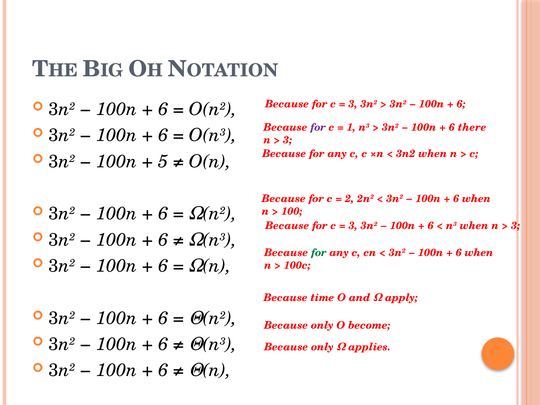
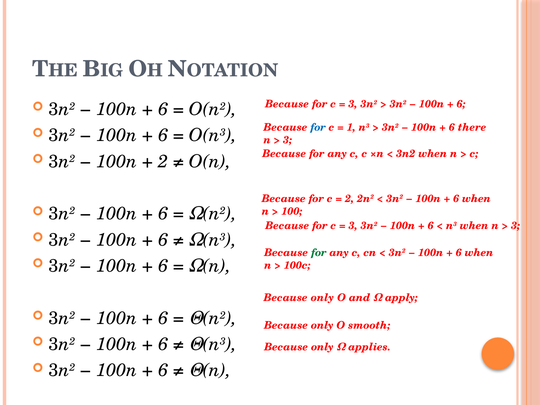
for colour: purple -> blue (318, 127)
5: 5 -> 2 (163, 161)
time: time -> only (322, 298)
become: become -> smooth (369, 325)
